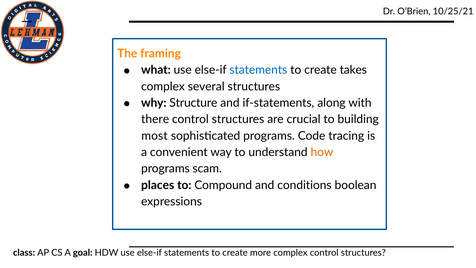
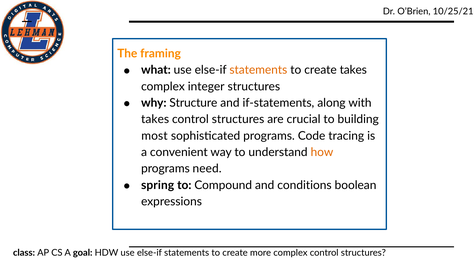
statements colour: blue -> orange (258, 70)
several: several -> integer (206, 86)
there: there -> takes (155, 119)
scam: scam -> need (207, 169)
places: places -> spring (158, 185)
